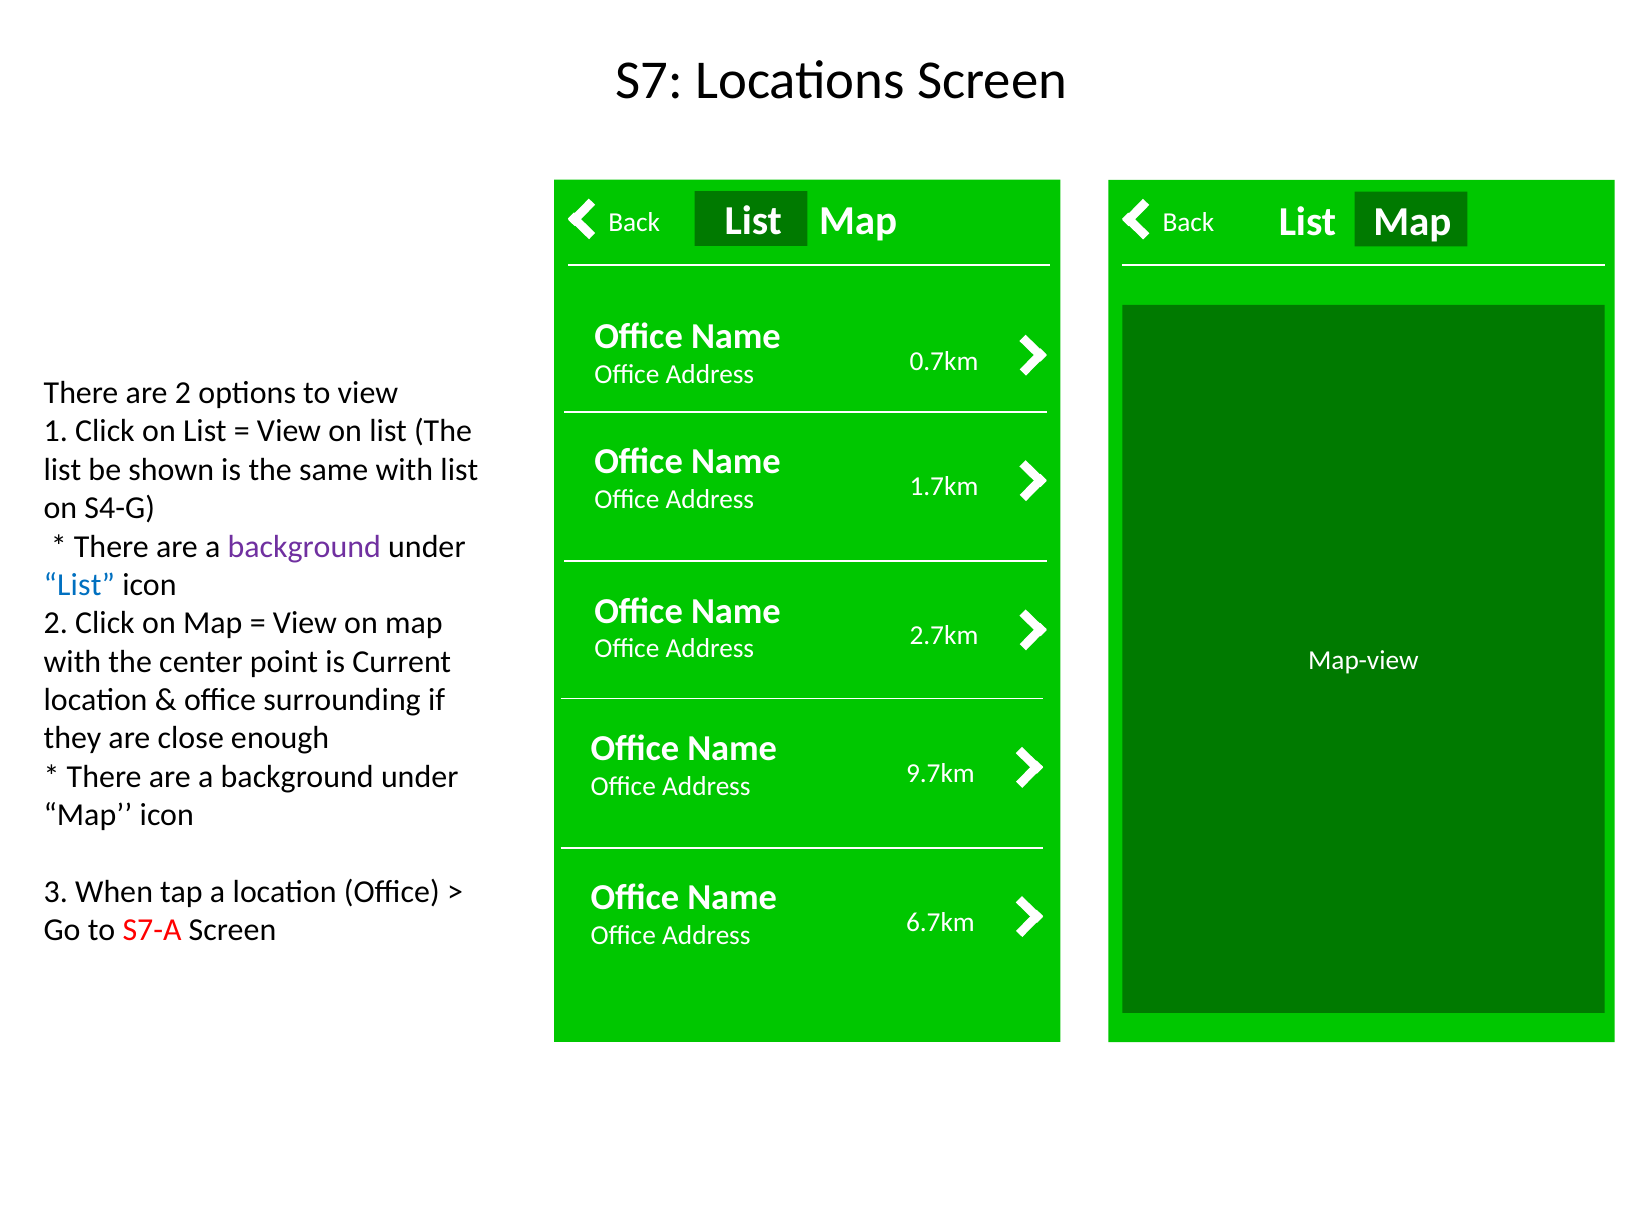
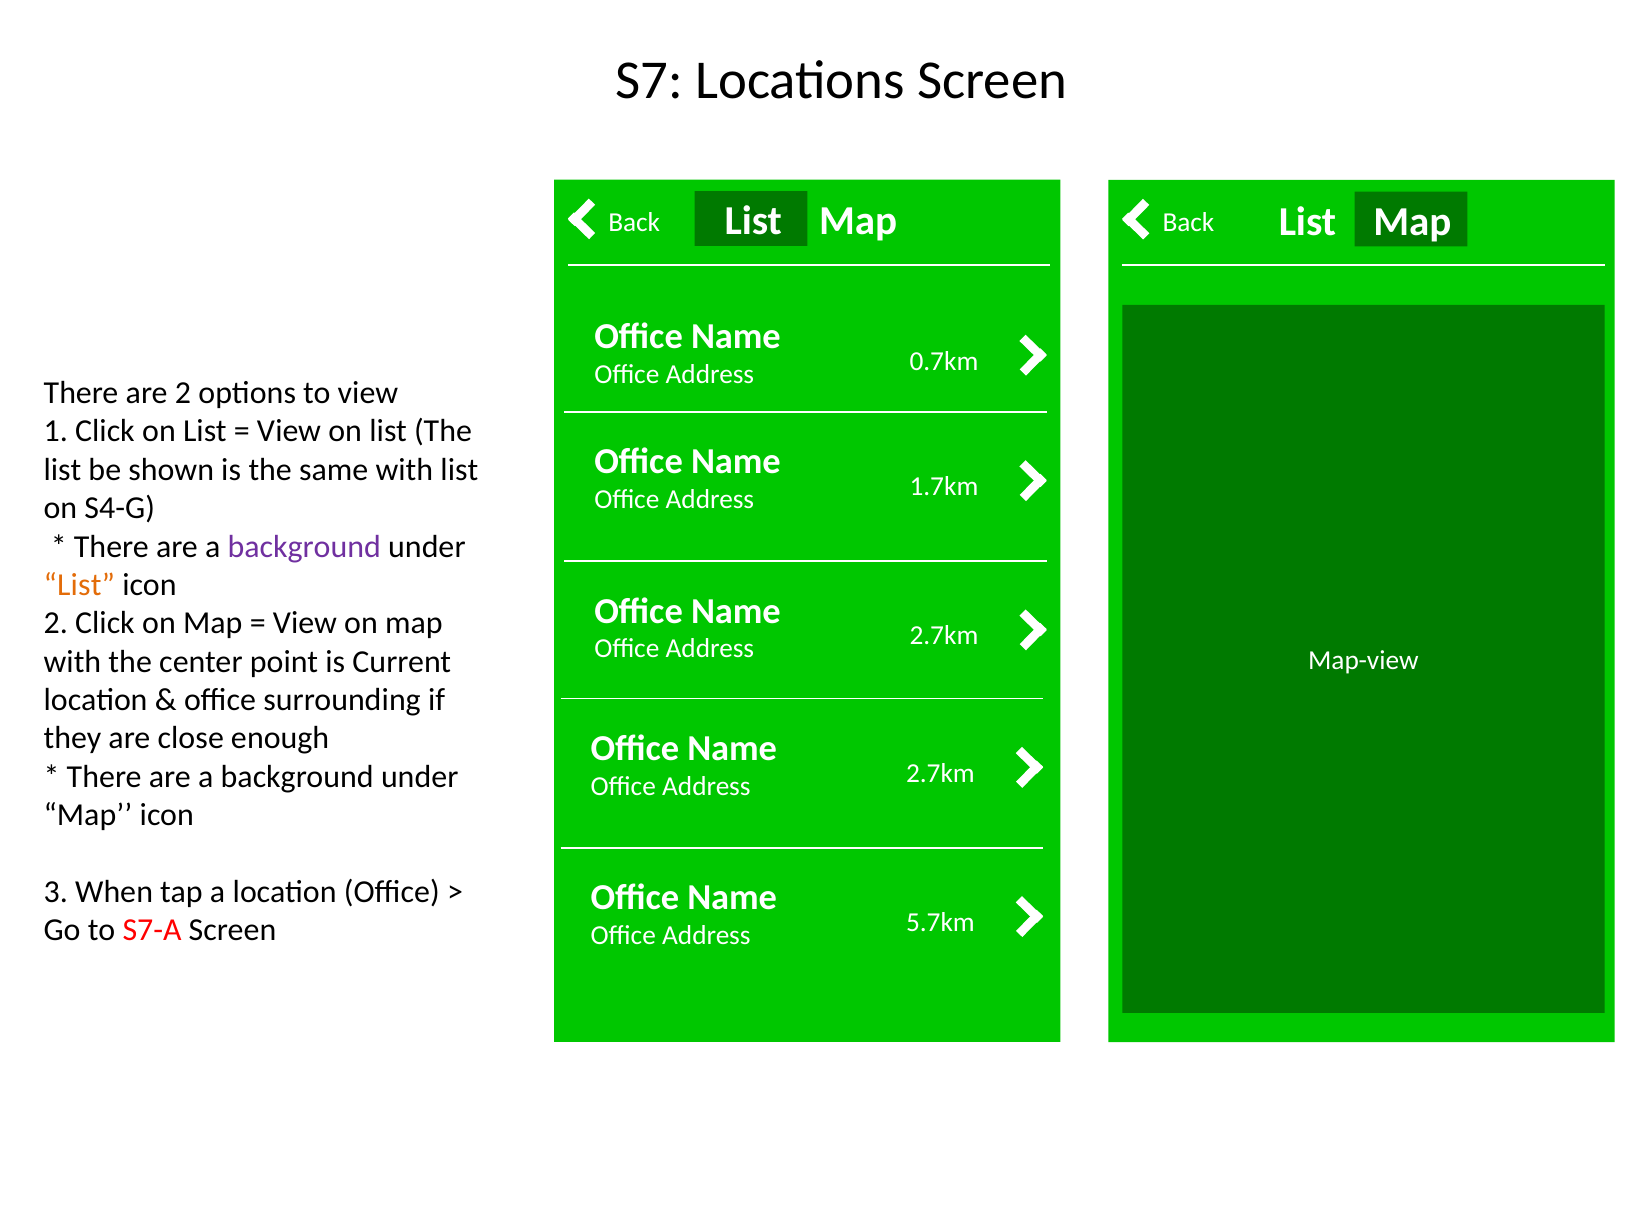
List colour: blue -> orange (79, 585)
9.7km: 9.7km -> 2.7km (940, 773)
6.7km: 6.7km -> 5.7km (940, 922)
